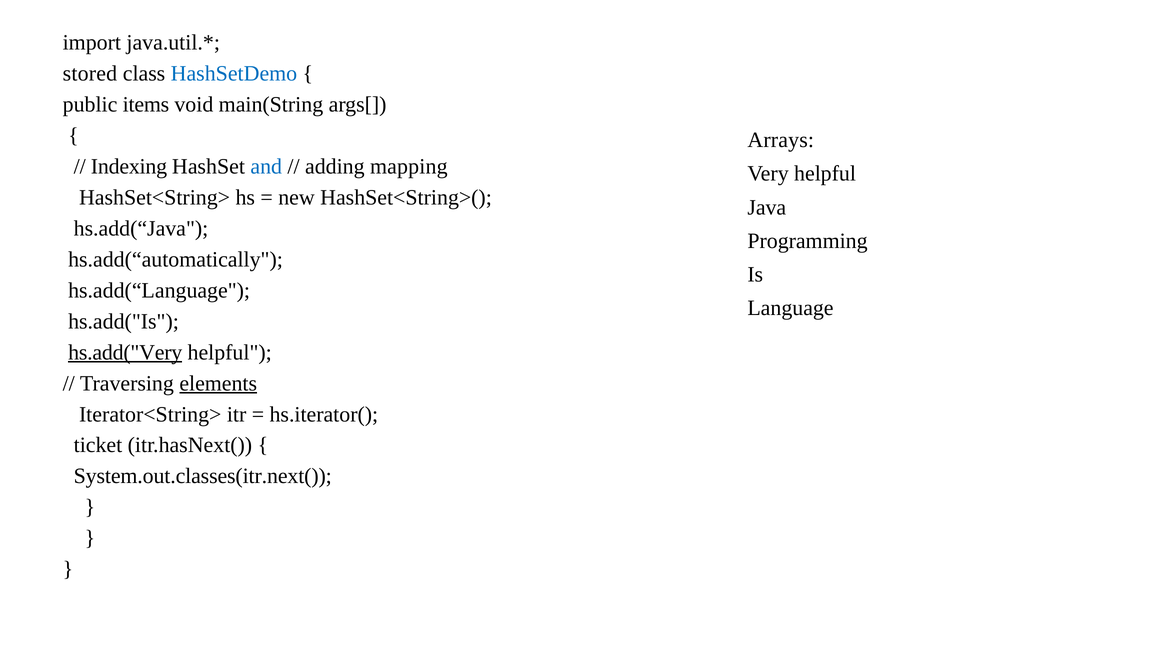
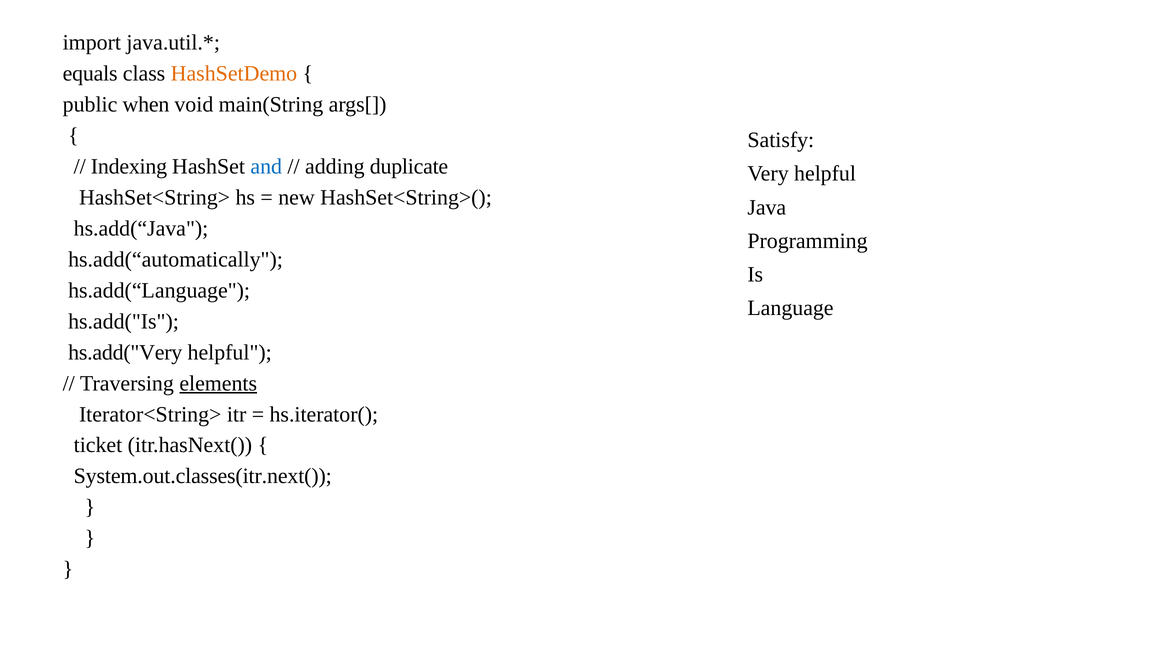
stored: stored -> equals (90, 74)
HashSetDemo colour: blue -> orange (234, 74)
items: items -> when (146, 105)
Arrays: Arrays -> Satisfy (781, 140)
mapping: mapping -> duplicate (409, 167)
hs.add("Very underline: present -> none (125, 352)
